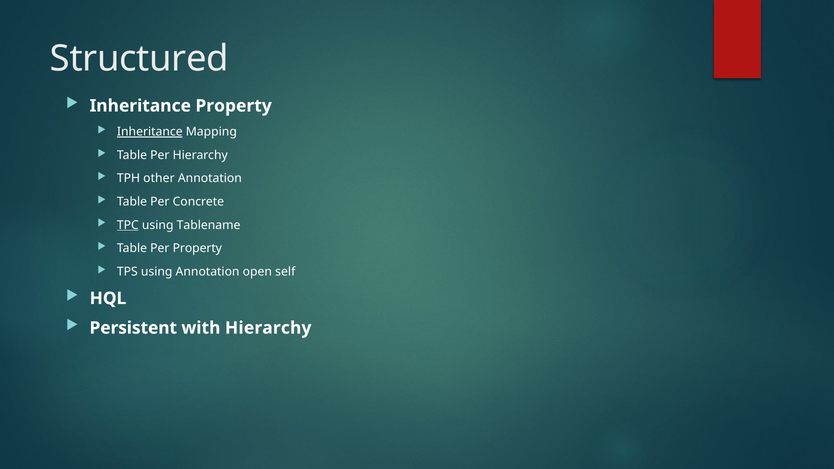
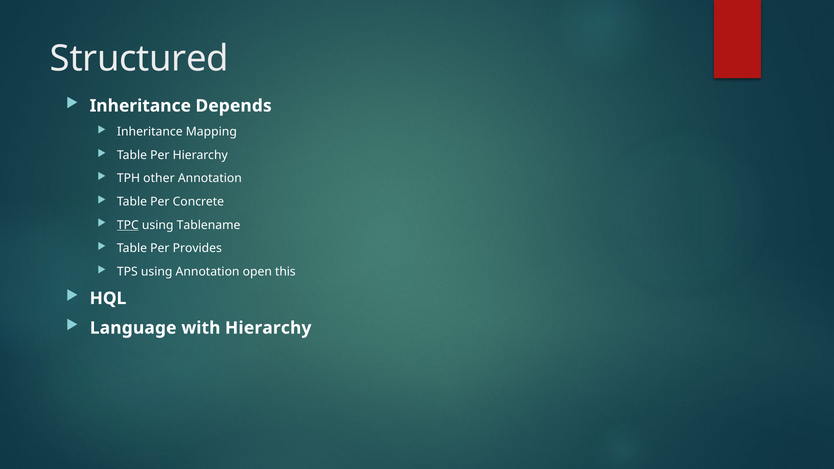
Inheritance Property: Property -> Depends (234, 106)
Inheritance underline: present -> none (150, 132)
Per Property: Property -> Provides (197, 248)
self: self -> this (285, 272)
Persistent: Persistent -> Language (133, 328)
